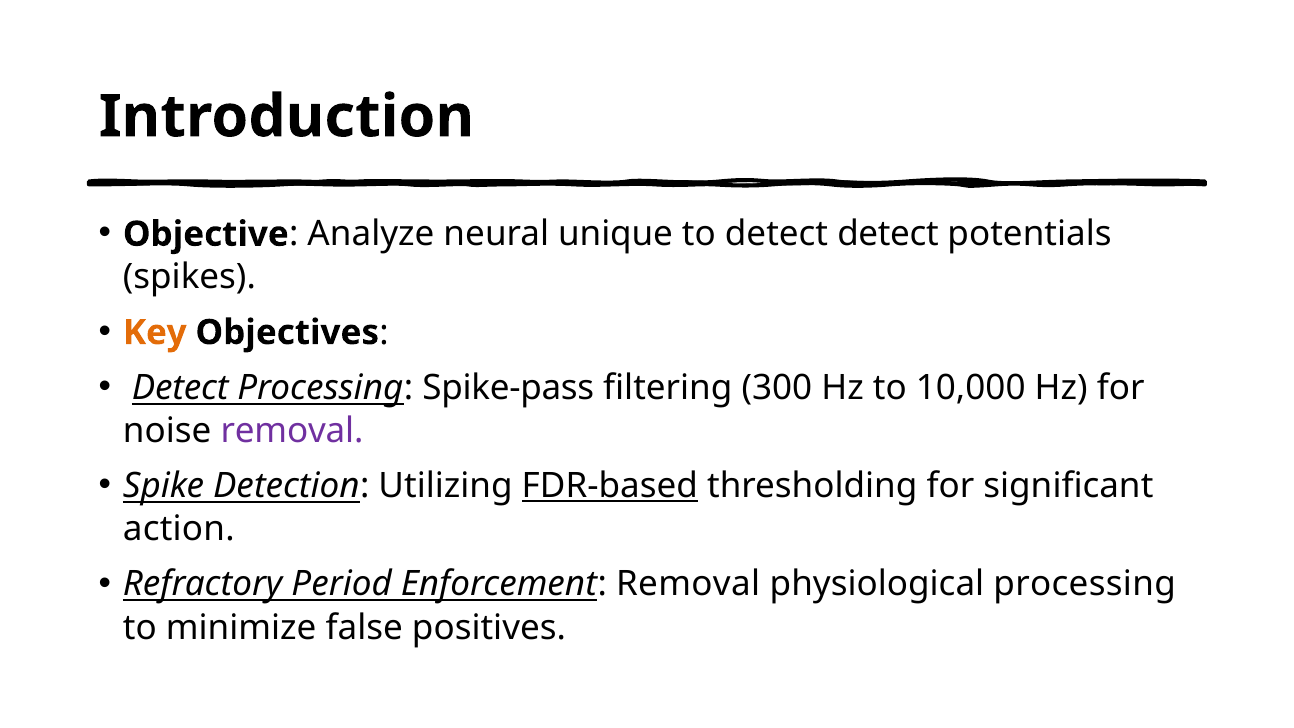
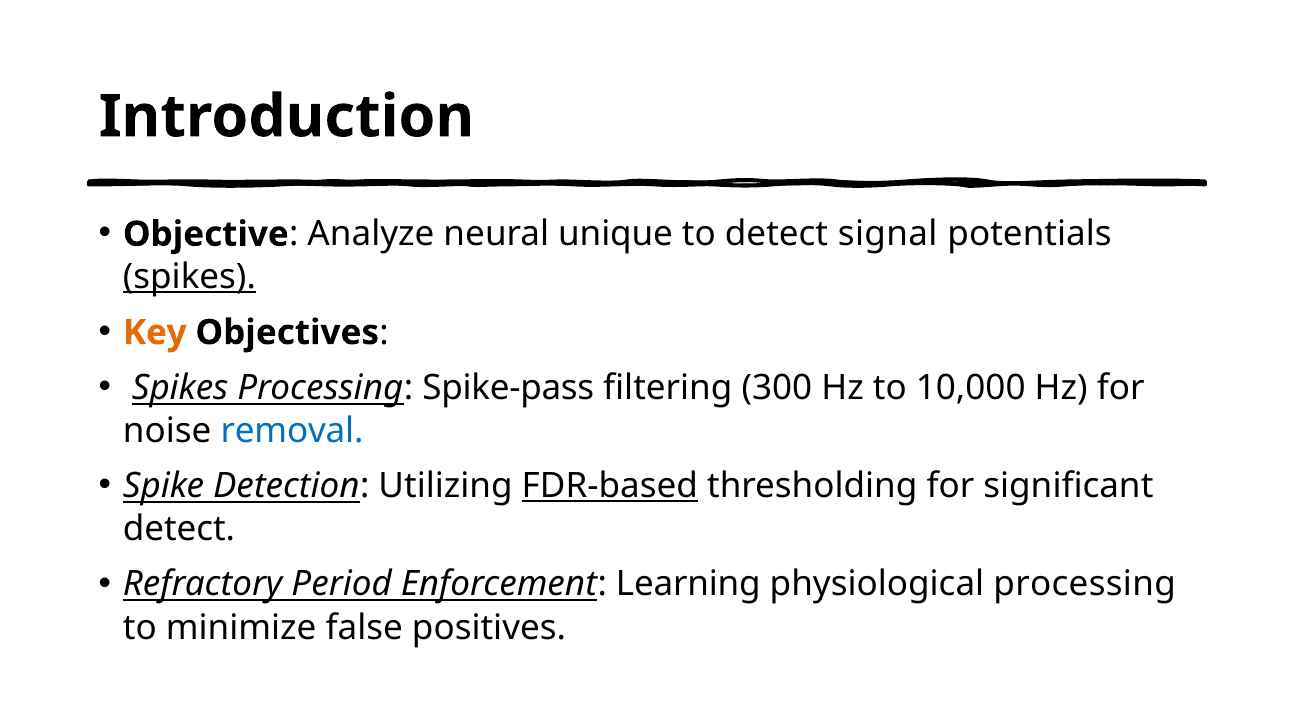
detect detect: detect -> signal (888, 234)
spikes underline: none -> present (189, 277)
Detect: Detect -> Spikes (180, 388)
removal colour: purple -> blue (292, 431)
action: action -> detect (179, 529)
Enforcement Removal: Removal -> Learning (688, 584)
